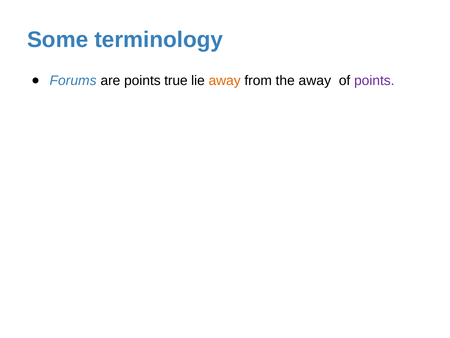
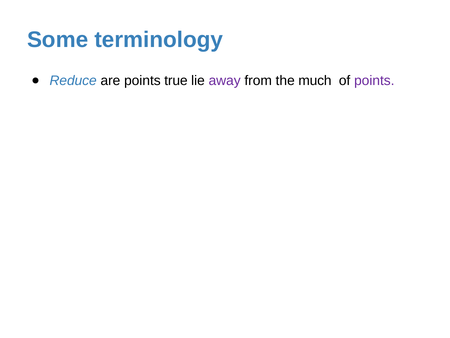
Forums: Forums -> Reduce (73, 80)
away colour: orange -> purple (225, 80)
the away: away -> much (315, 80)
